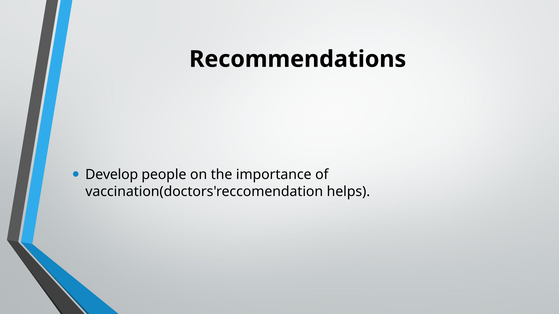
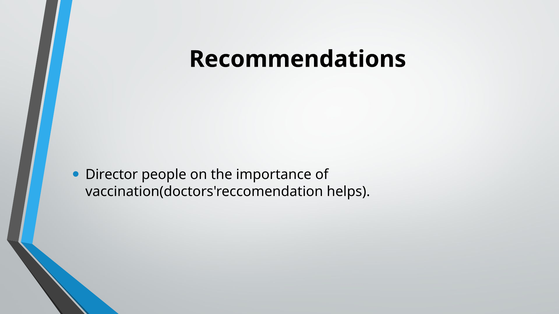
Develop: Develop -> Director (112, 175)
